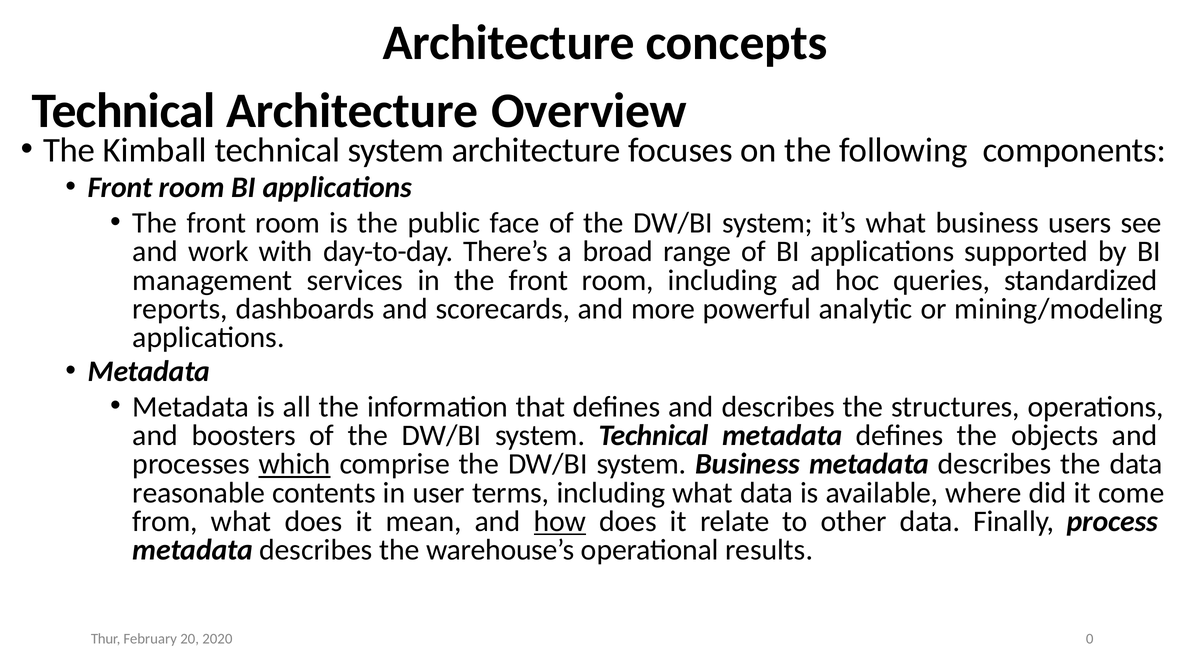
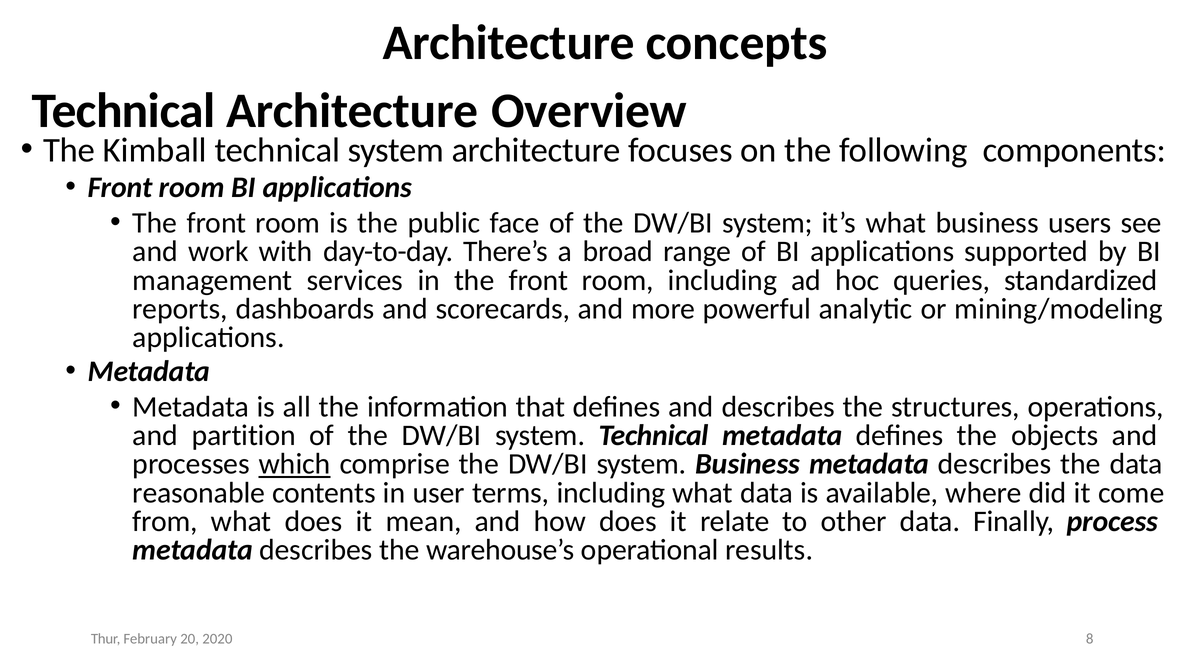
boosters: boosters -> partition (244, 436)
how underline: present -> none (560, 522)
0: 0 -> 8 (1090, 639)
